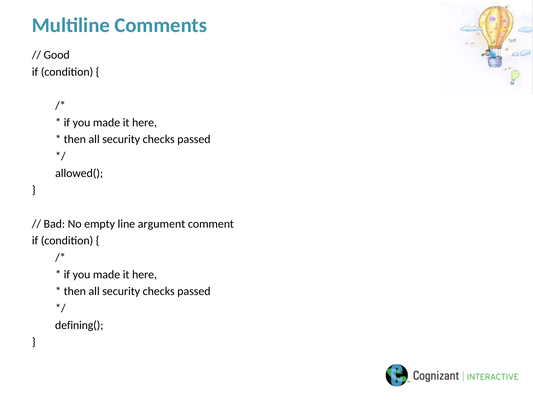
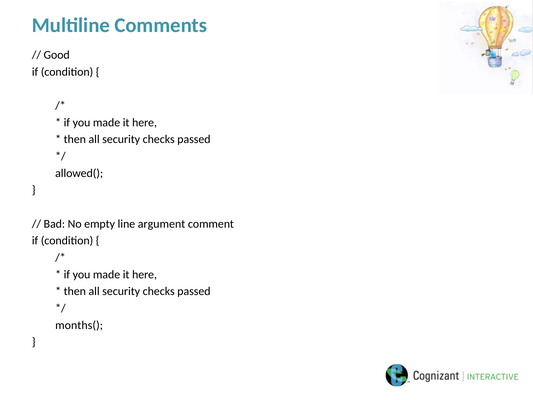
defining(: defining( -> months( (79, 325)
